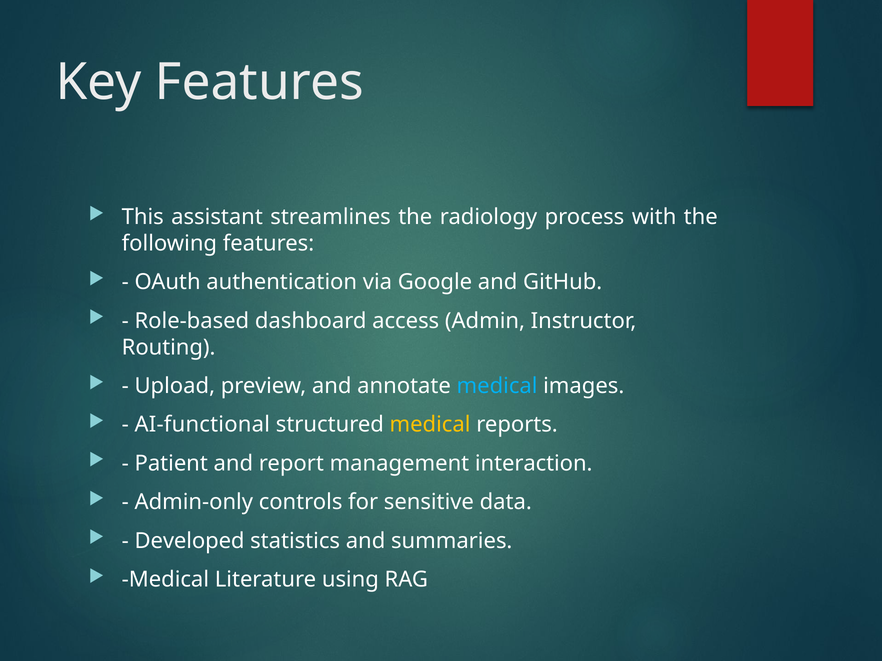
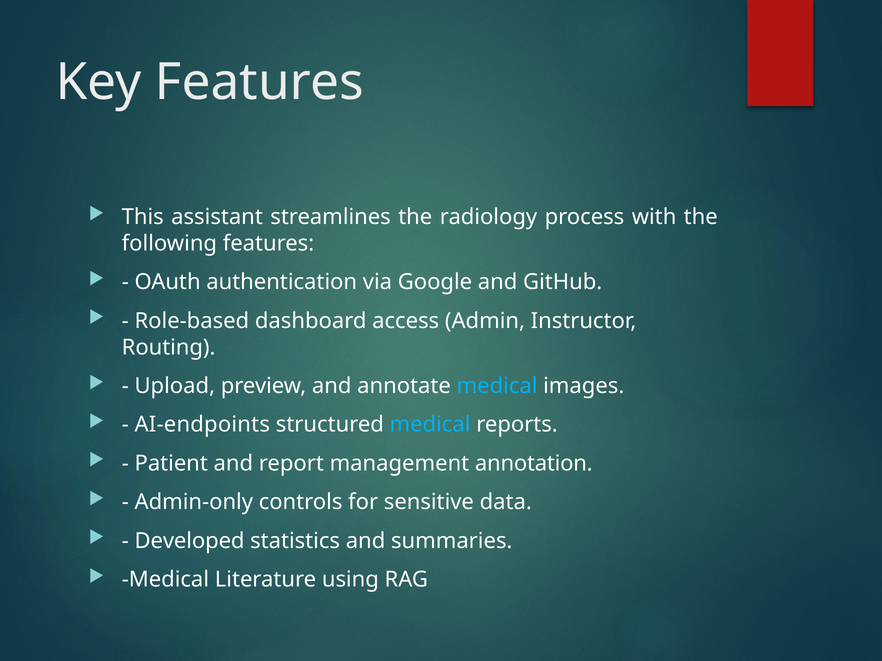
AI-functional: AI-functional -> AI-endpoints (202, 425)
medical colour: yellow -> light blue (430, 425)
interaction: interaction -> annotation (534, 464)
